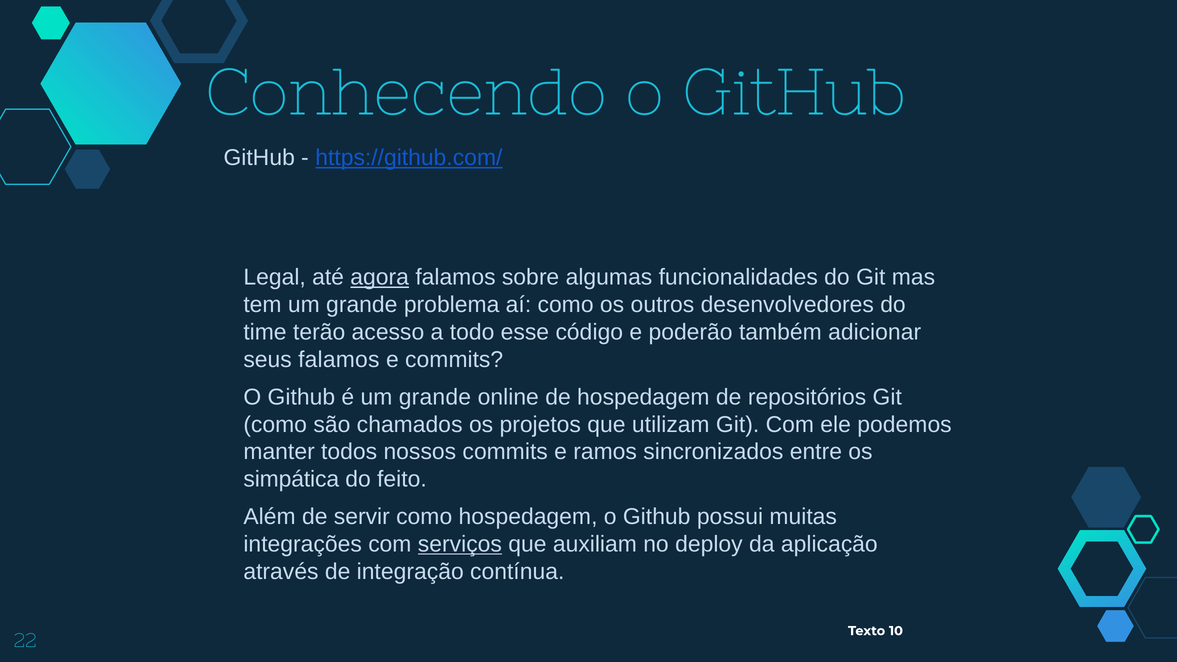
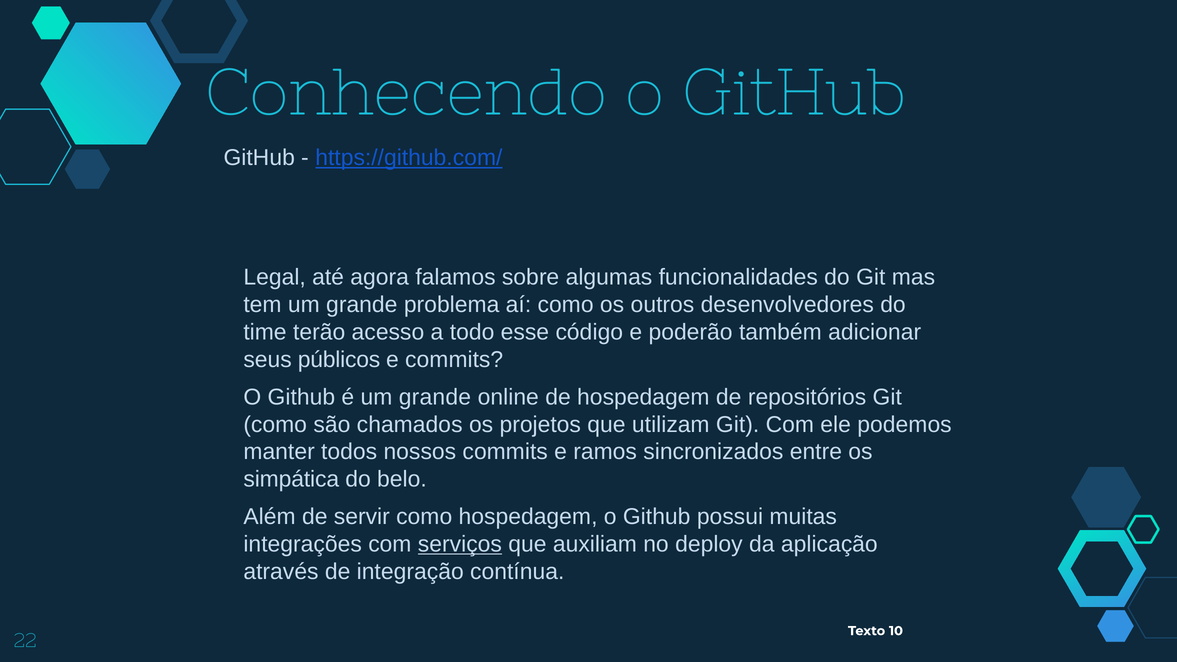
agora underline: present -> none (380, 277)
seus falamos: falamos -> públicos (339, 360)
feito: feito -> belo (402, 479)
